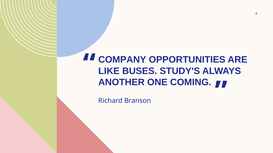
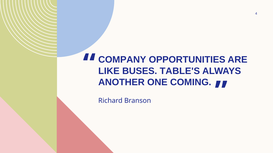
STUDY'S: STUDY'S -> TABLE'S (180, 71)
